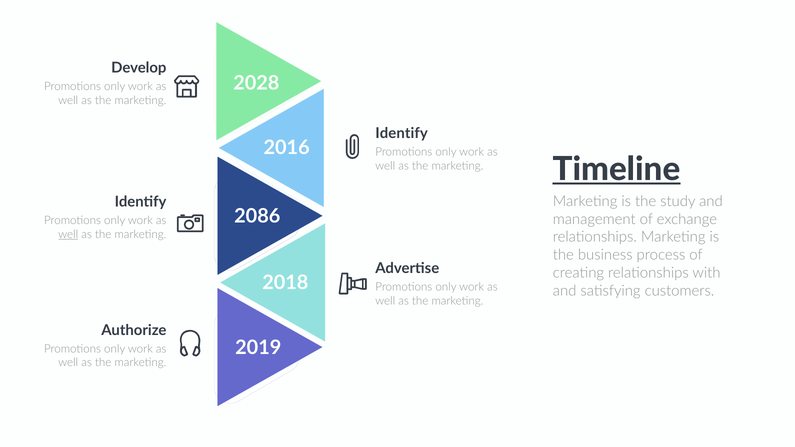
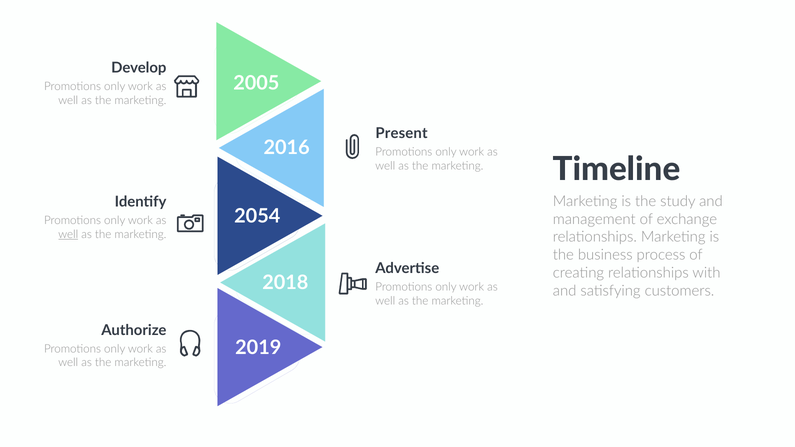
2028: 2028 -> 2005 (256, 83)
Identify: Identify -> Present (402, 133)
Timeline underline: present -> none (617, 169)
2086: 2086 -> 2054 (257, 216)
